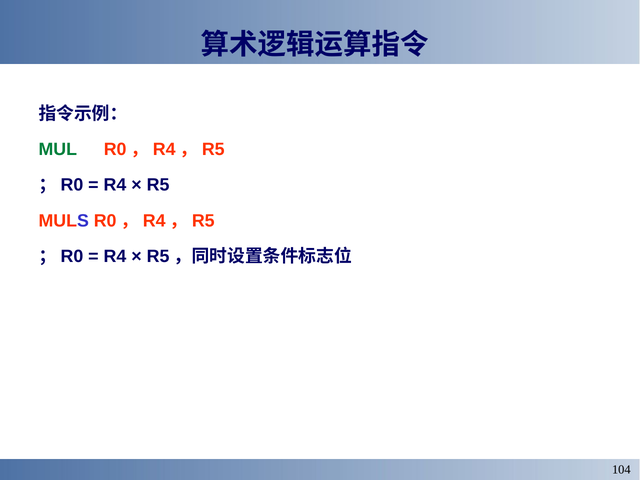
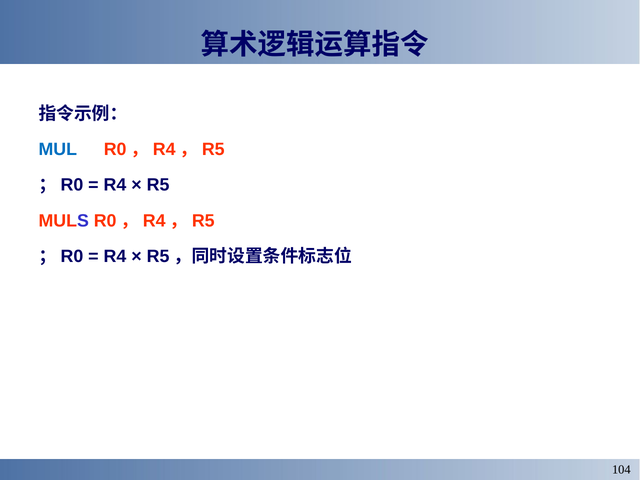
MUL colour: green -> blue (58, 150)
